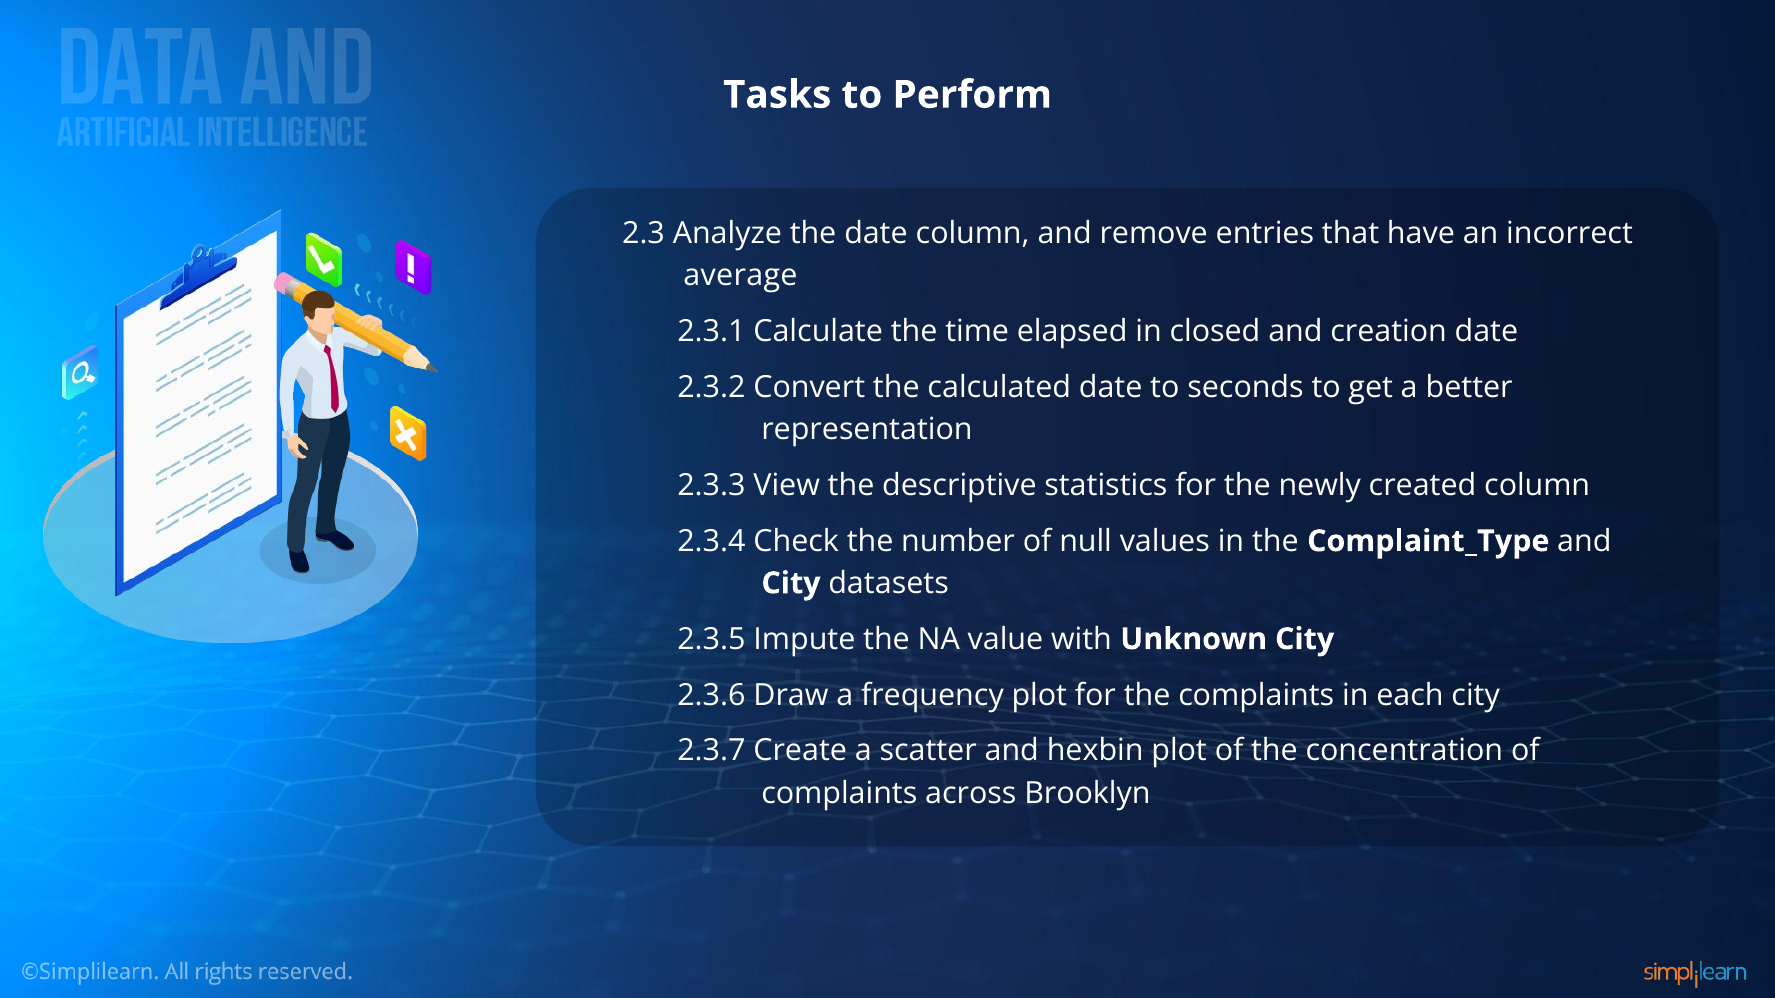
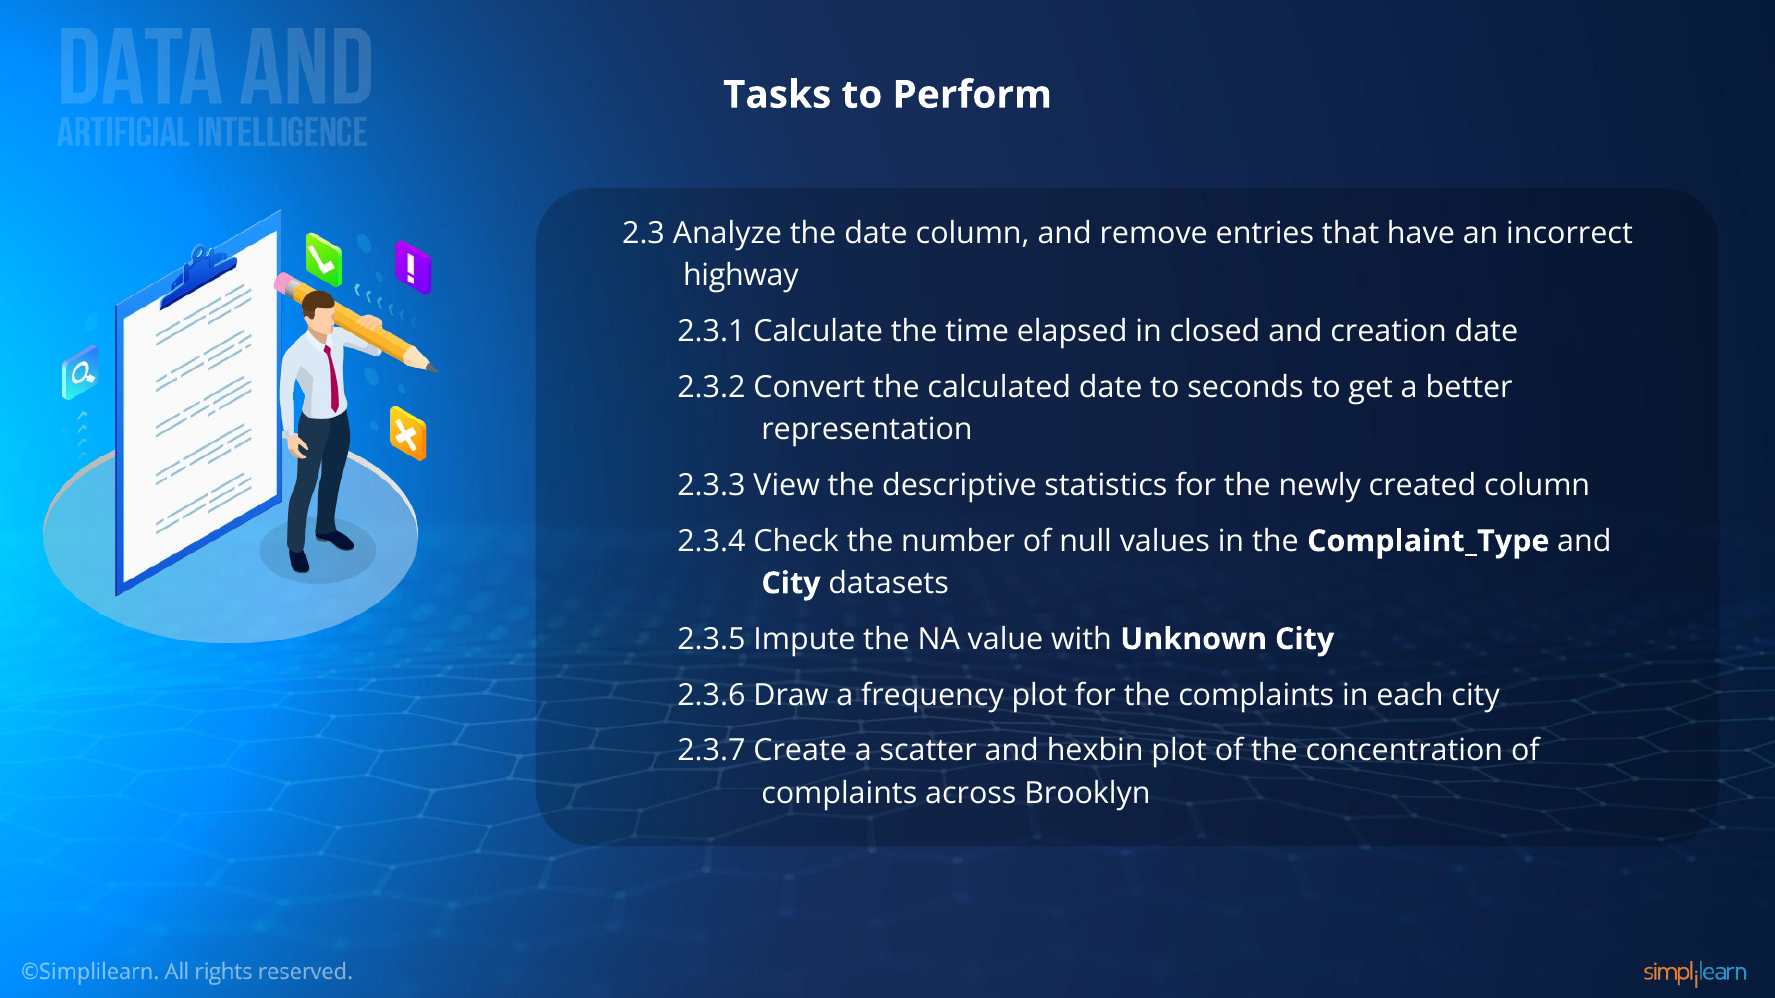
average: average -> highway (741, 276)
